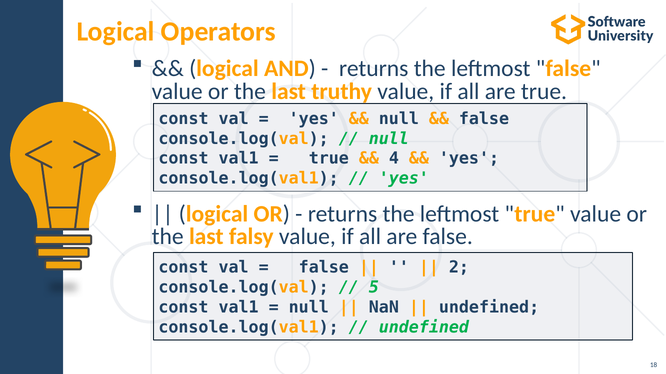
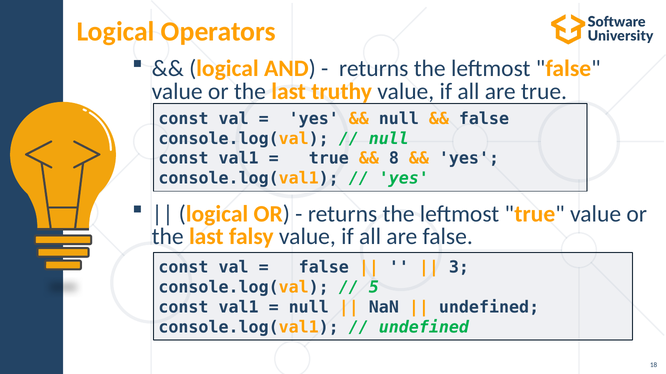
4: 4 -> 8 (394, 159)
2: 2 -> 3 (459, 268)
